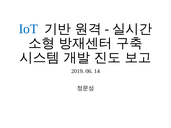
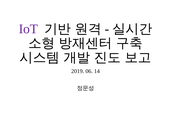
IoT colour: blue -> purple (28, 29)
